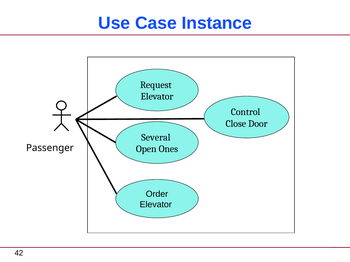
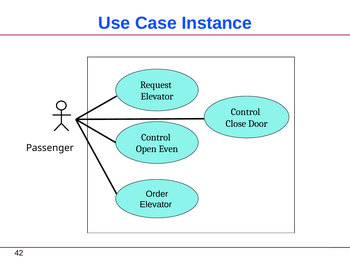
Several: Several -> Control (156, 138)
Ones: Ones -> Even (168, 149)
